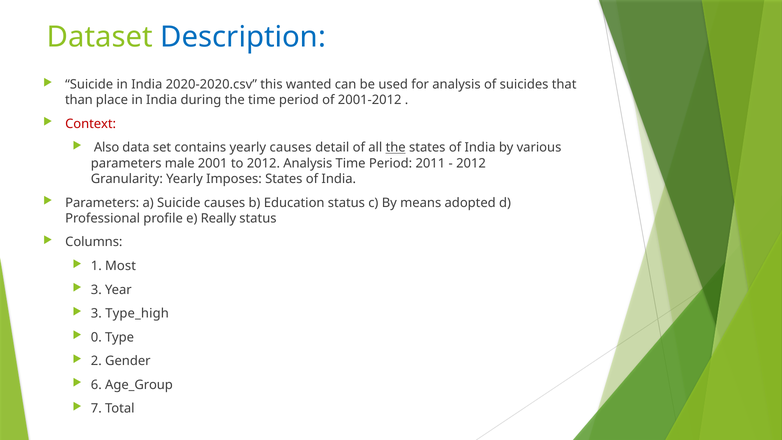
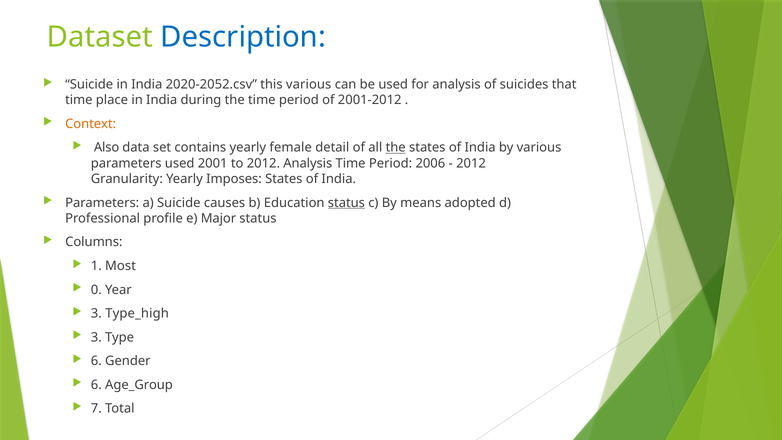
2020-2020.csv: 2020-2020.csv -> 2020-2052.csv (211, 84)
this wanted: wanted -> various (309, 84)
than: than -> time (79, 100)
Context colour: red -> orange (91, 124)
yearly causes: causes -> female (291, 148)
parameters male: male -> used (180, 163)
2011: 2011 -> 2006 (430, 163)
status underline: none -> present (346, 203)
Really: Really -> Major (218, 218)
3: 3 -> 0 (96, 290)
0: 0 -> 3 (96, 337)
2: 2 -> 6 (96, 361)
